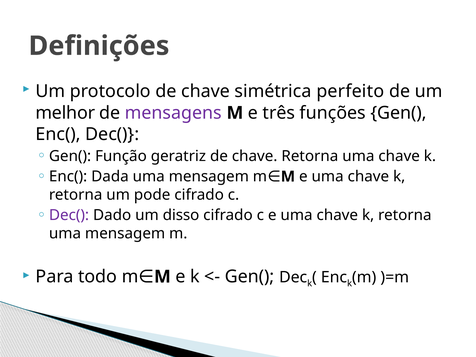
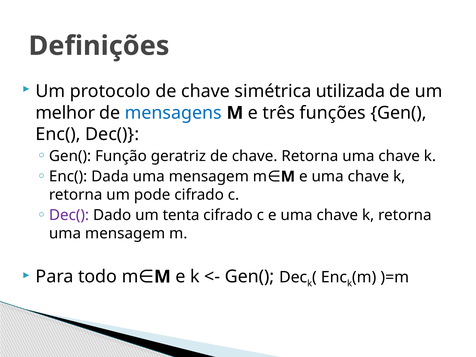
perfeito: perfeito -> utilizada (350, 91)
mensagens colour: purple -> blue (173, 113)
disso: disso -> tenta (181, 215)
